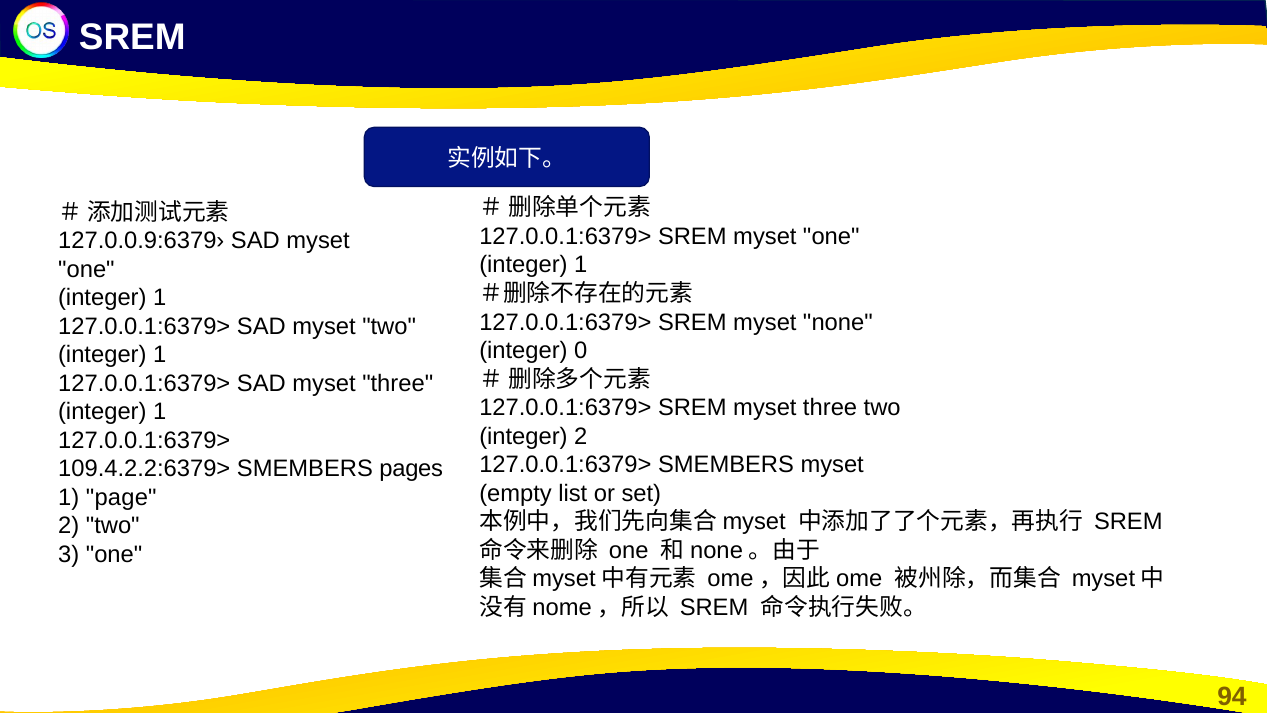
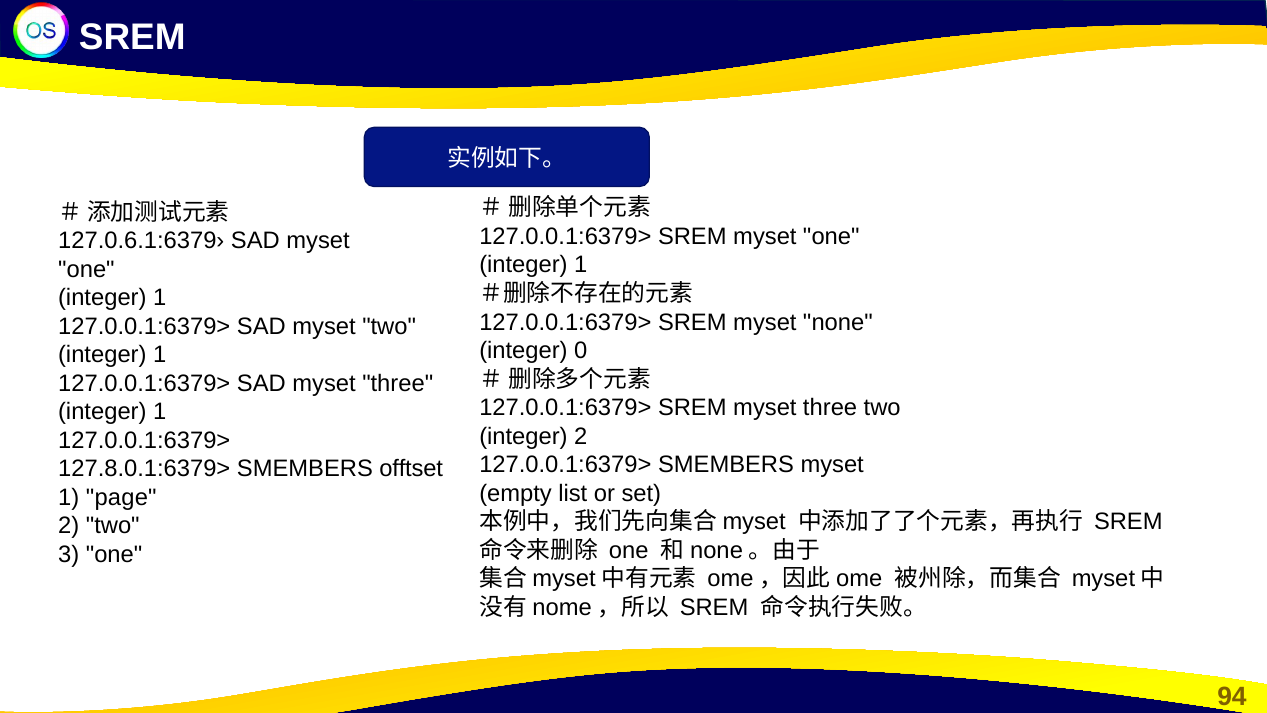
127.0.0.9:6379›: 127.0.0.9:6379› -> 127.0.6.1:6379› (141, 241)
109.4.2.2:6379>: 109.4.2.2:6379> -> 127.8.0.1:6379> (144, 469)
pages: pages -> offtset (411, 469)
